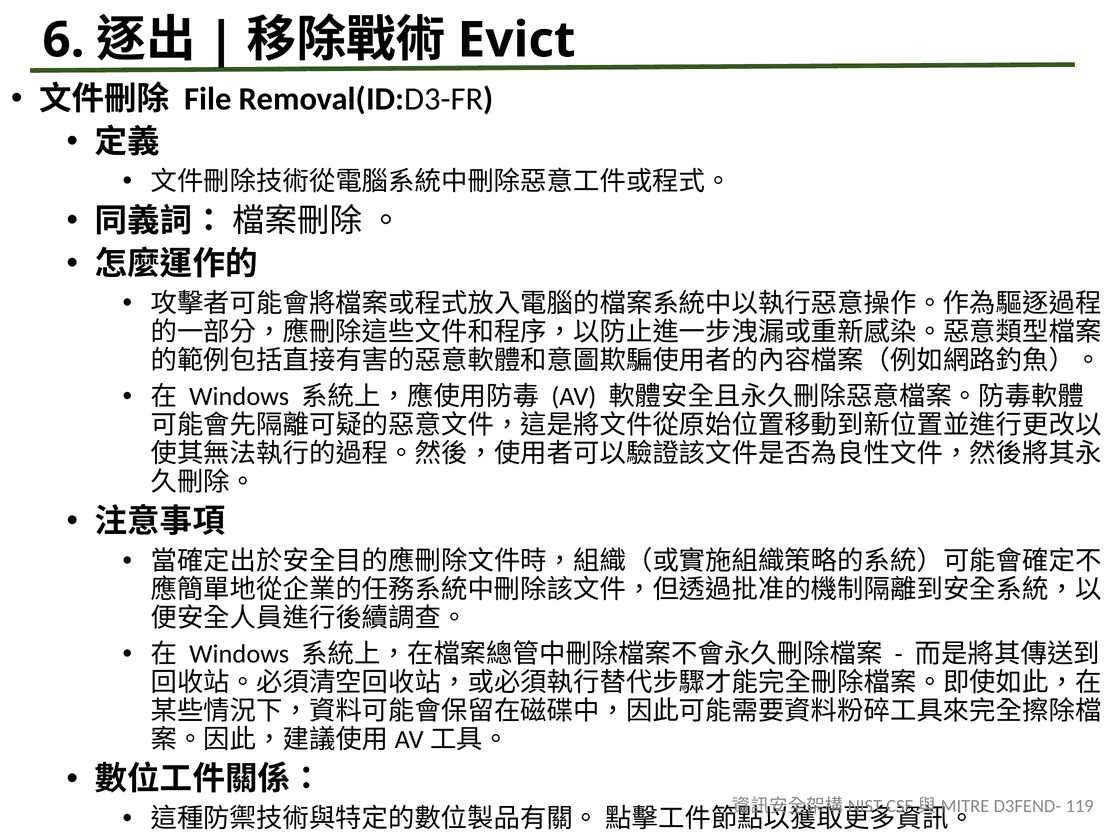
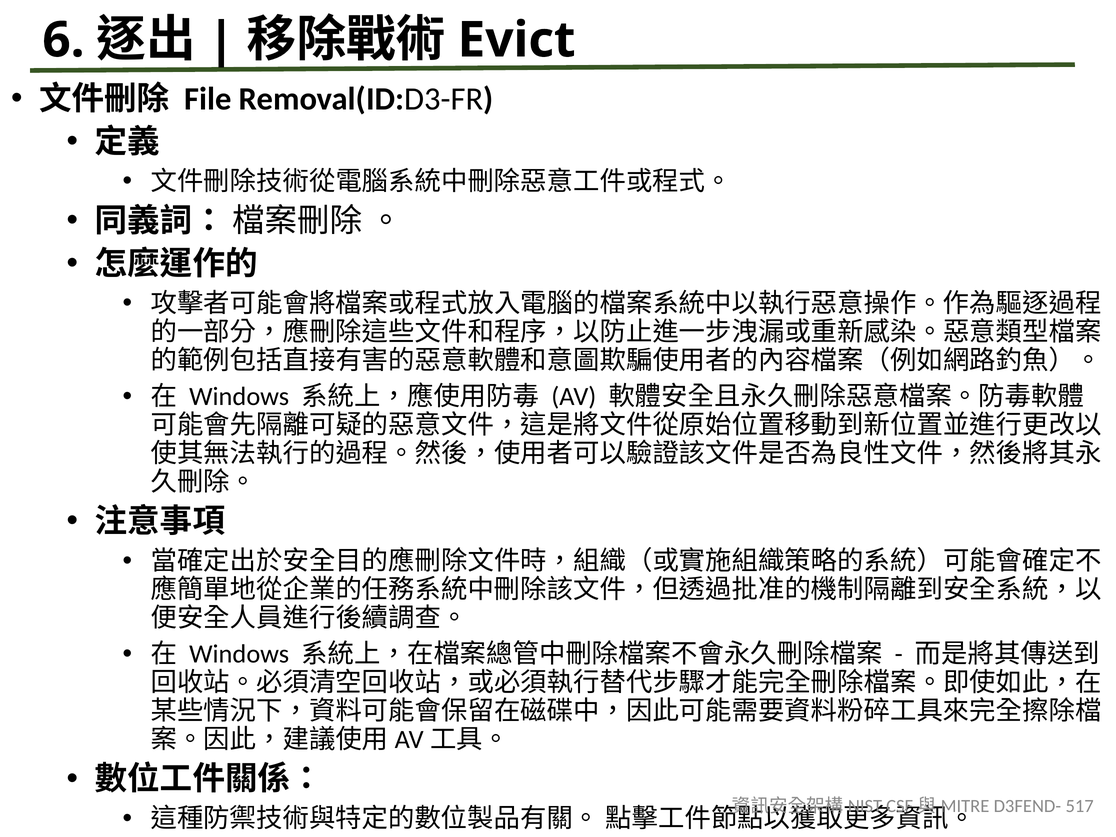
119: 119 -> 517 (1080, 806)
